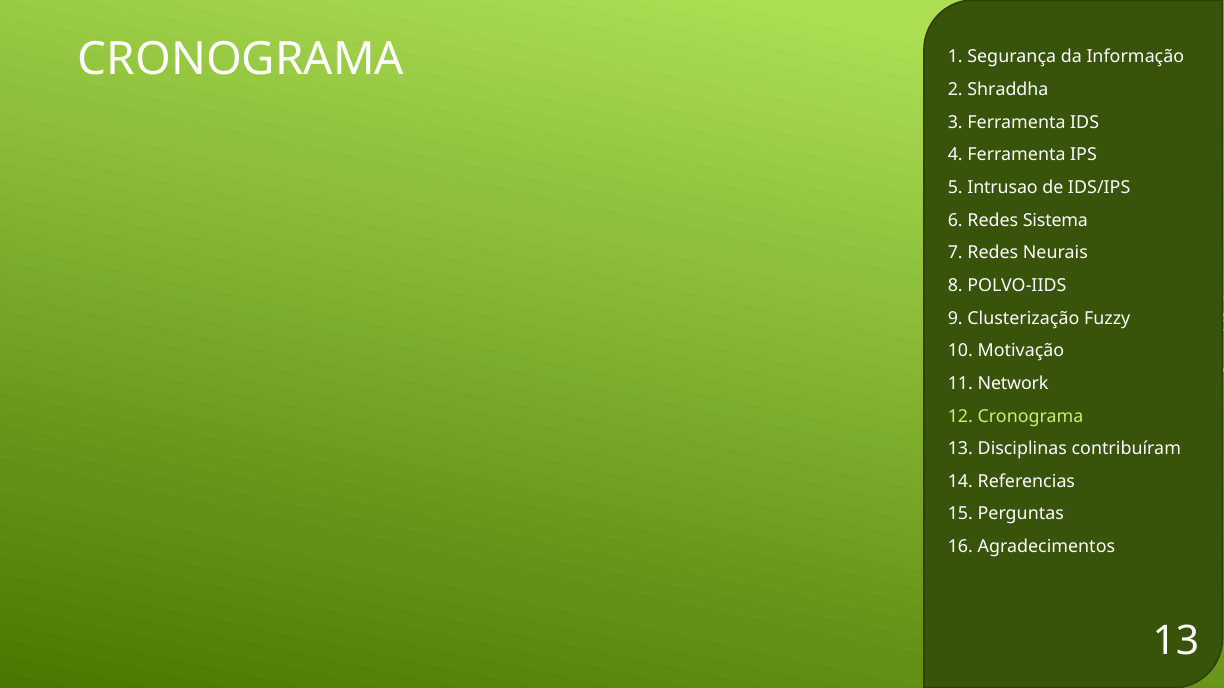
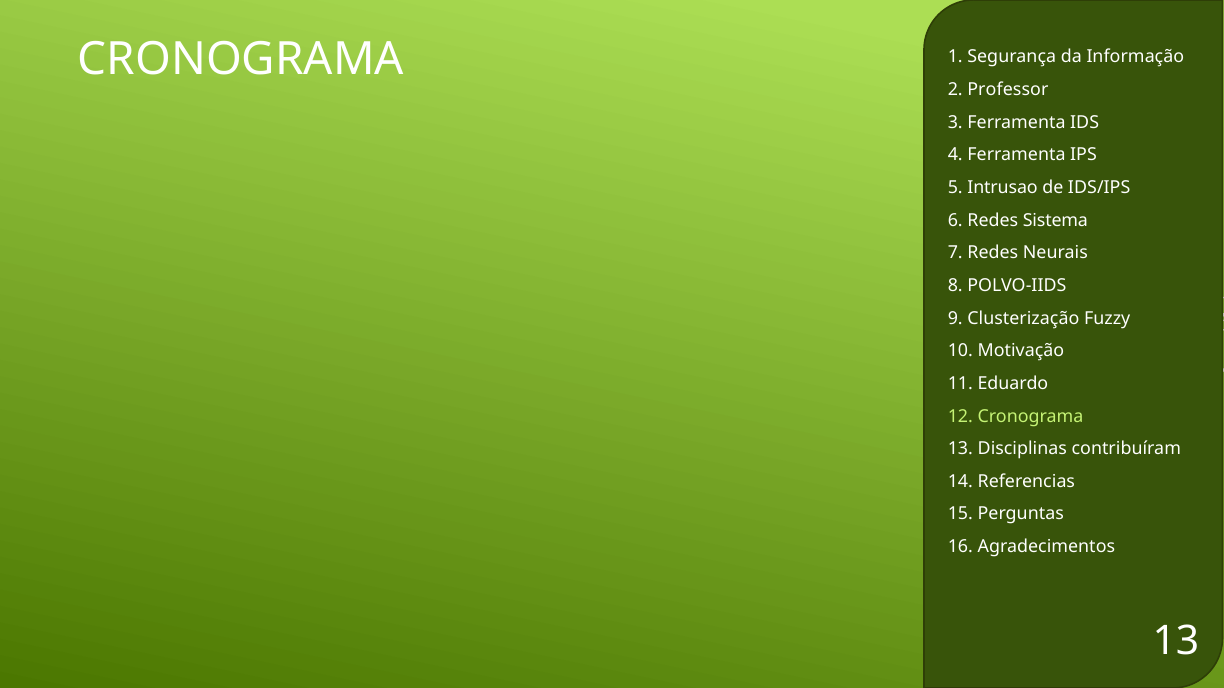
Shraddha: Shraddha -> Professor (1008, 90)
Network: Network -> Eduardo (1013, 384)
